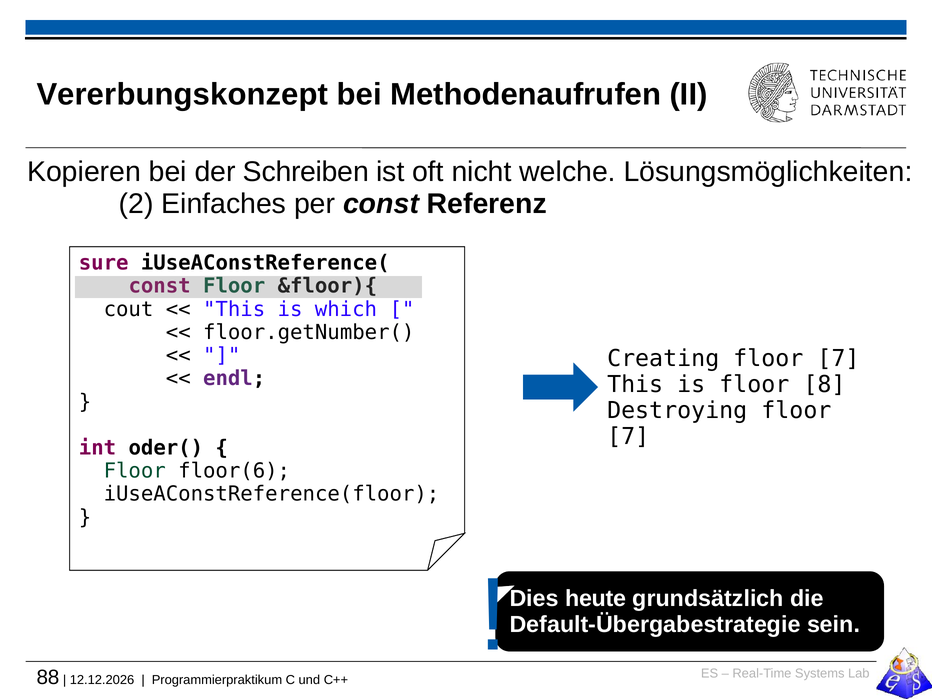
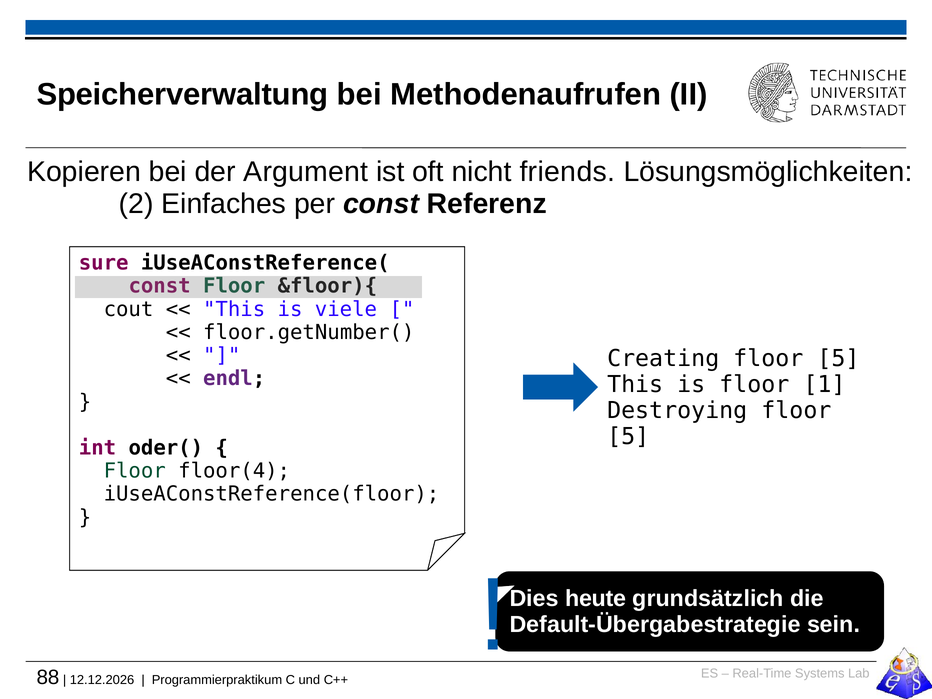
Vererbungskonzept: Vererbungskonzept -> Speicherverwaltung (182, 95)
Schreiben: Schreiben -> Argument (306, 172)
welche: welche -> friends (567, 172)
which: which -> viele (346, 309)
Creating floor 7: 7 -> 5 (838, 358)
8: 8 -> 1 (824, 384)
7: 7 -> 5 (628, 436)
floor(6: floor(6 -> floor(4 (234, 471)
